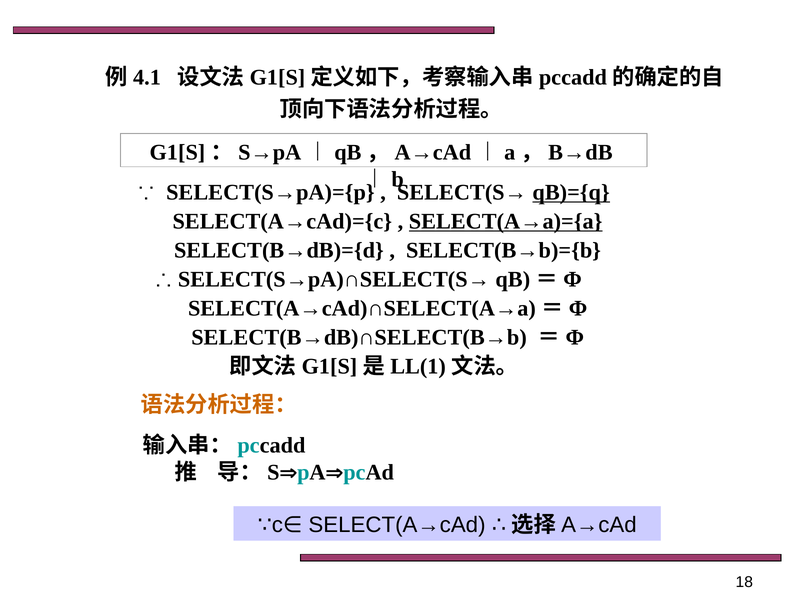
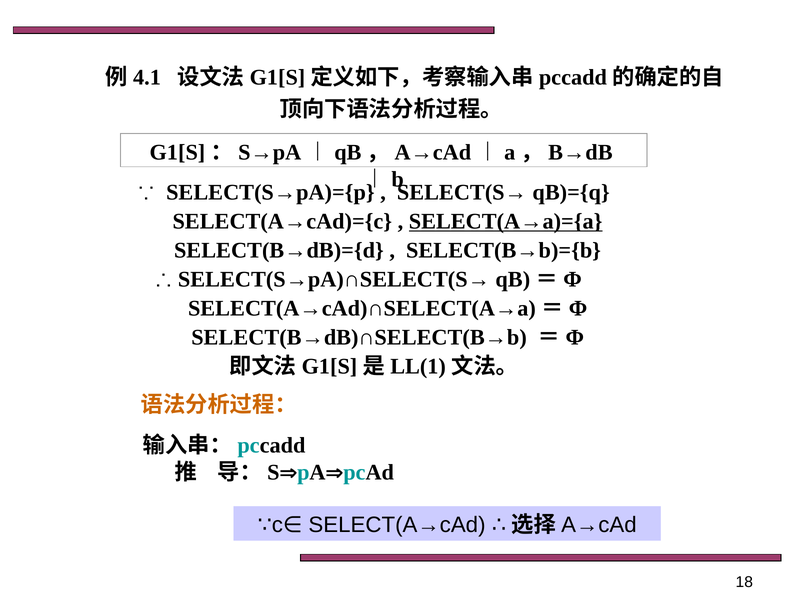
qB)={q underline: present -> none (571, 192)
